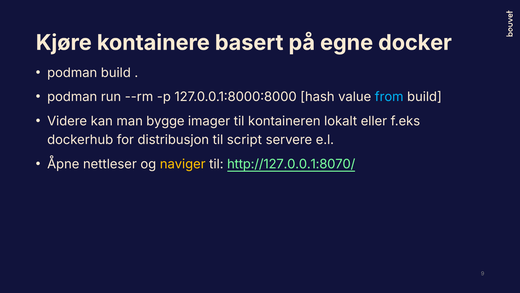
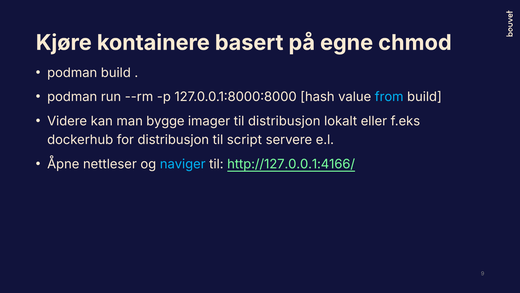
docker: docker -> chmod (415, 43)
til kontaineren: kontaineren -> distribusjon (284, 121)
naviger colour: yellow -> light blue (183, 164)
http://127.0.0.1:8070/: http://127.0.0.1:8070/ -> http://127.0.0.1:4166/ (291, 164)
